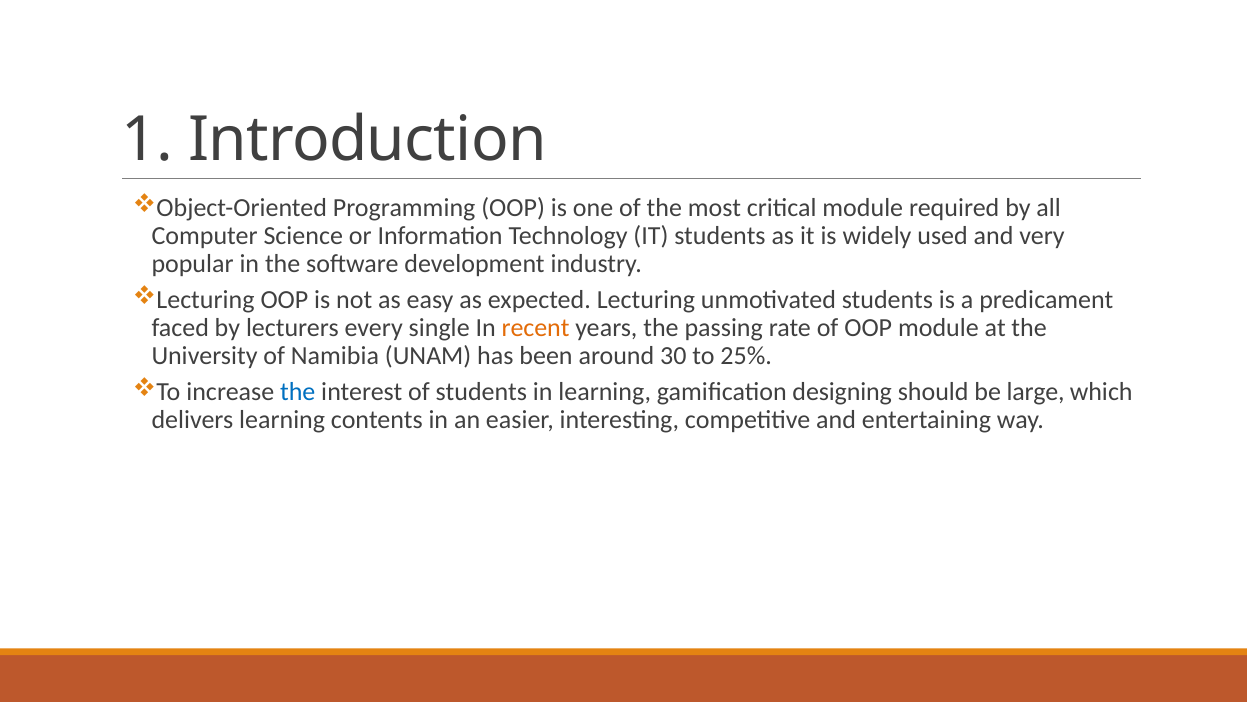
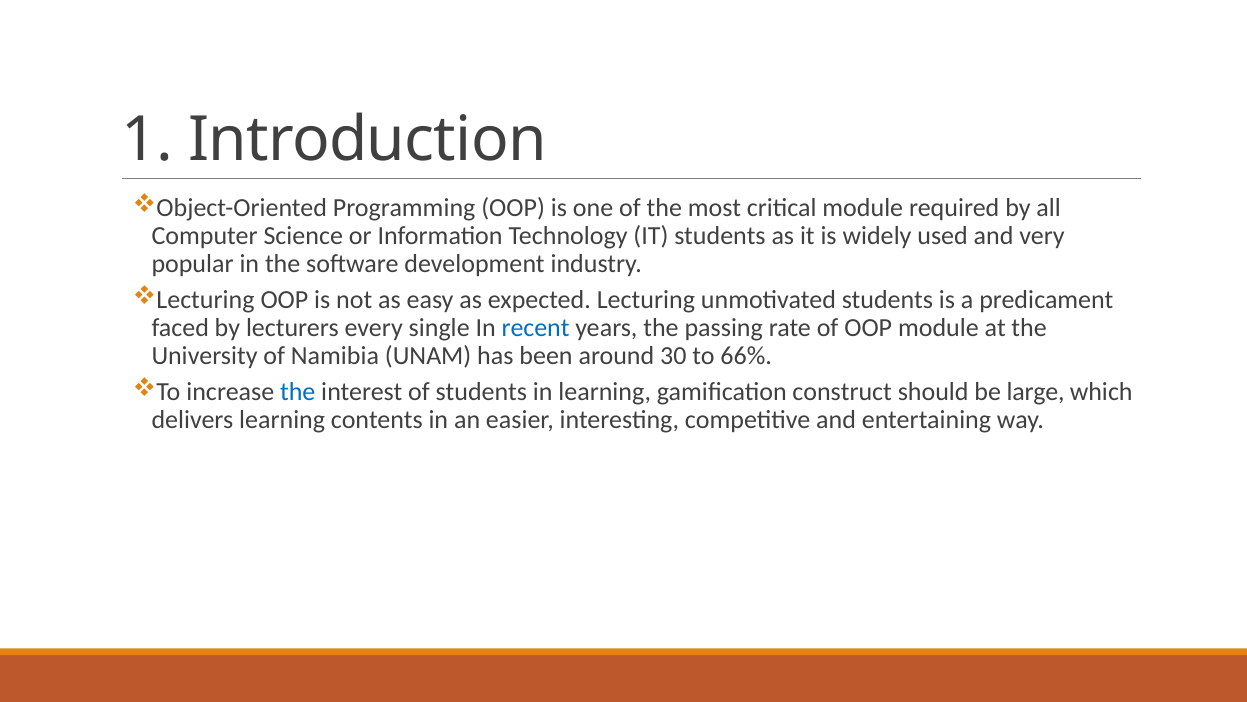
recent colour: orange -> blue (536, 328)
25%: 25% -> 66% (746, 356)
designing: designing -> construct (842, 392)
